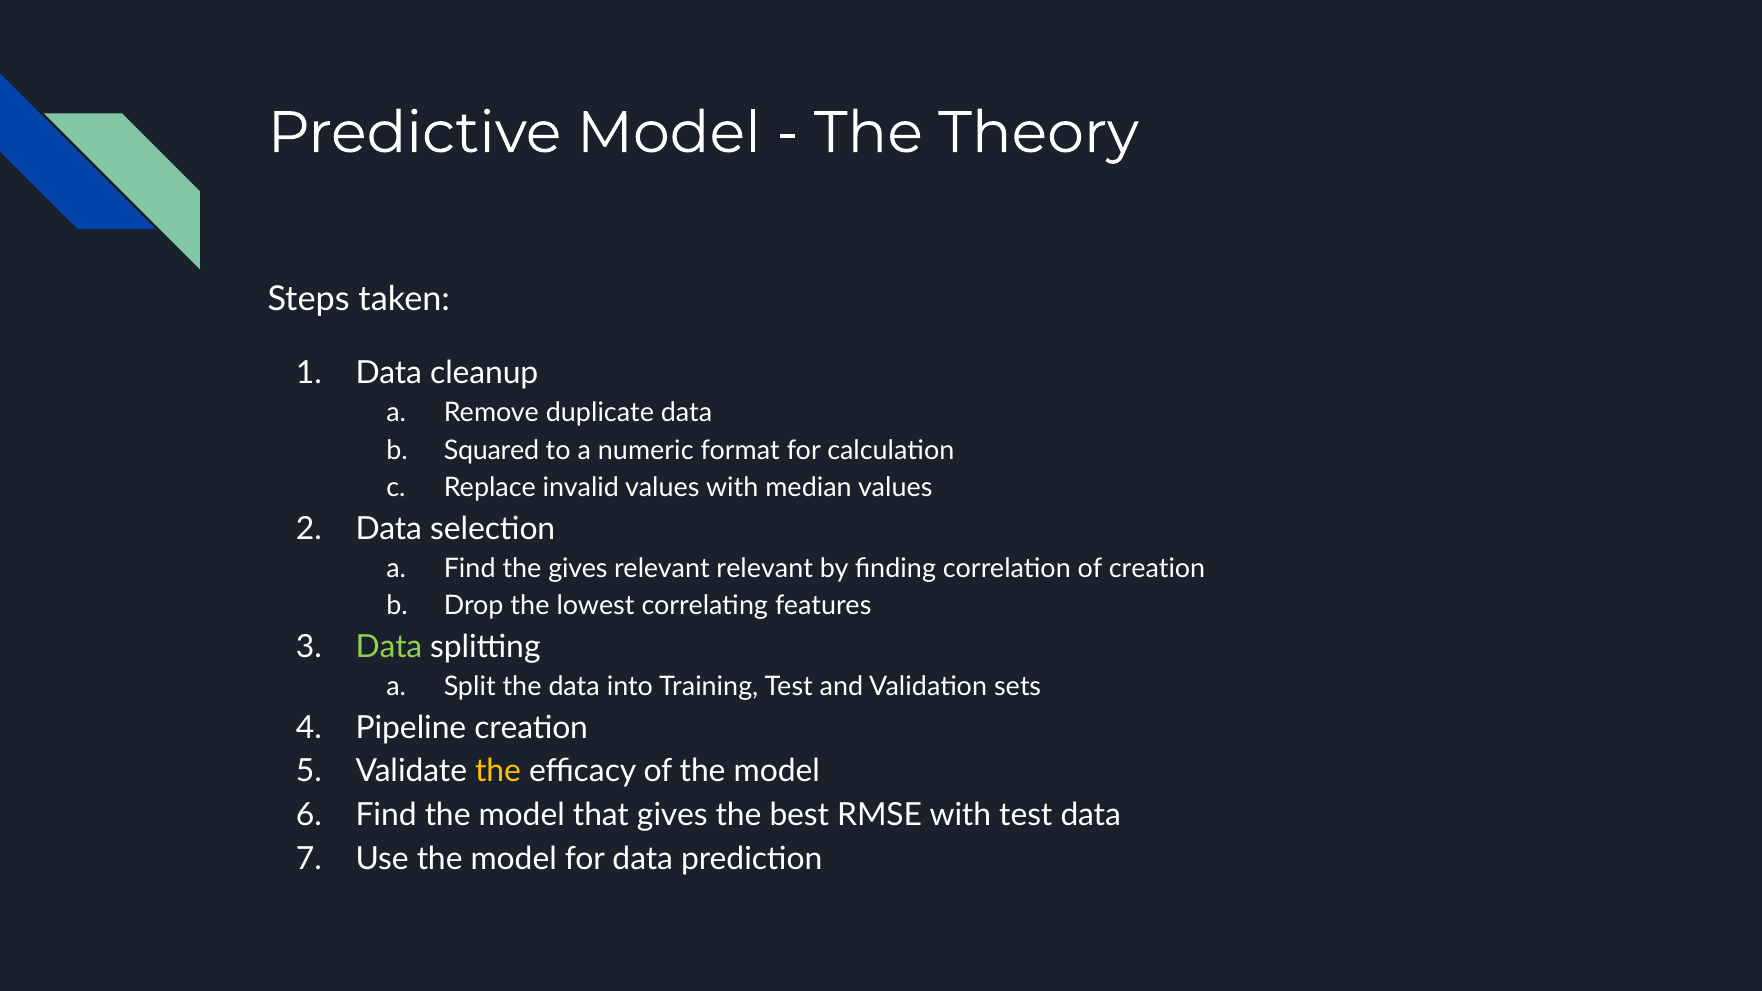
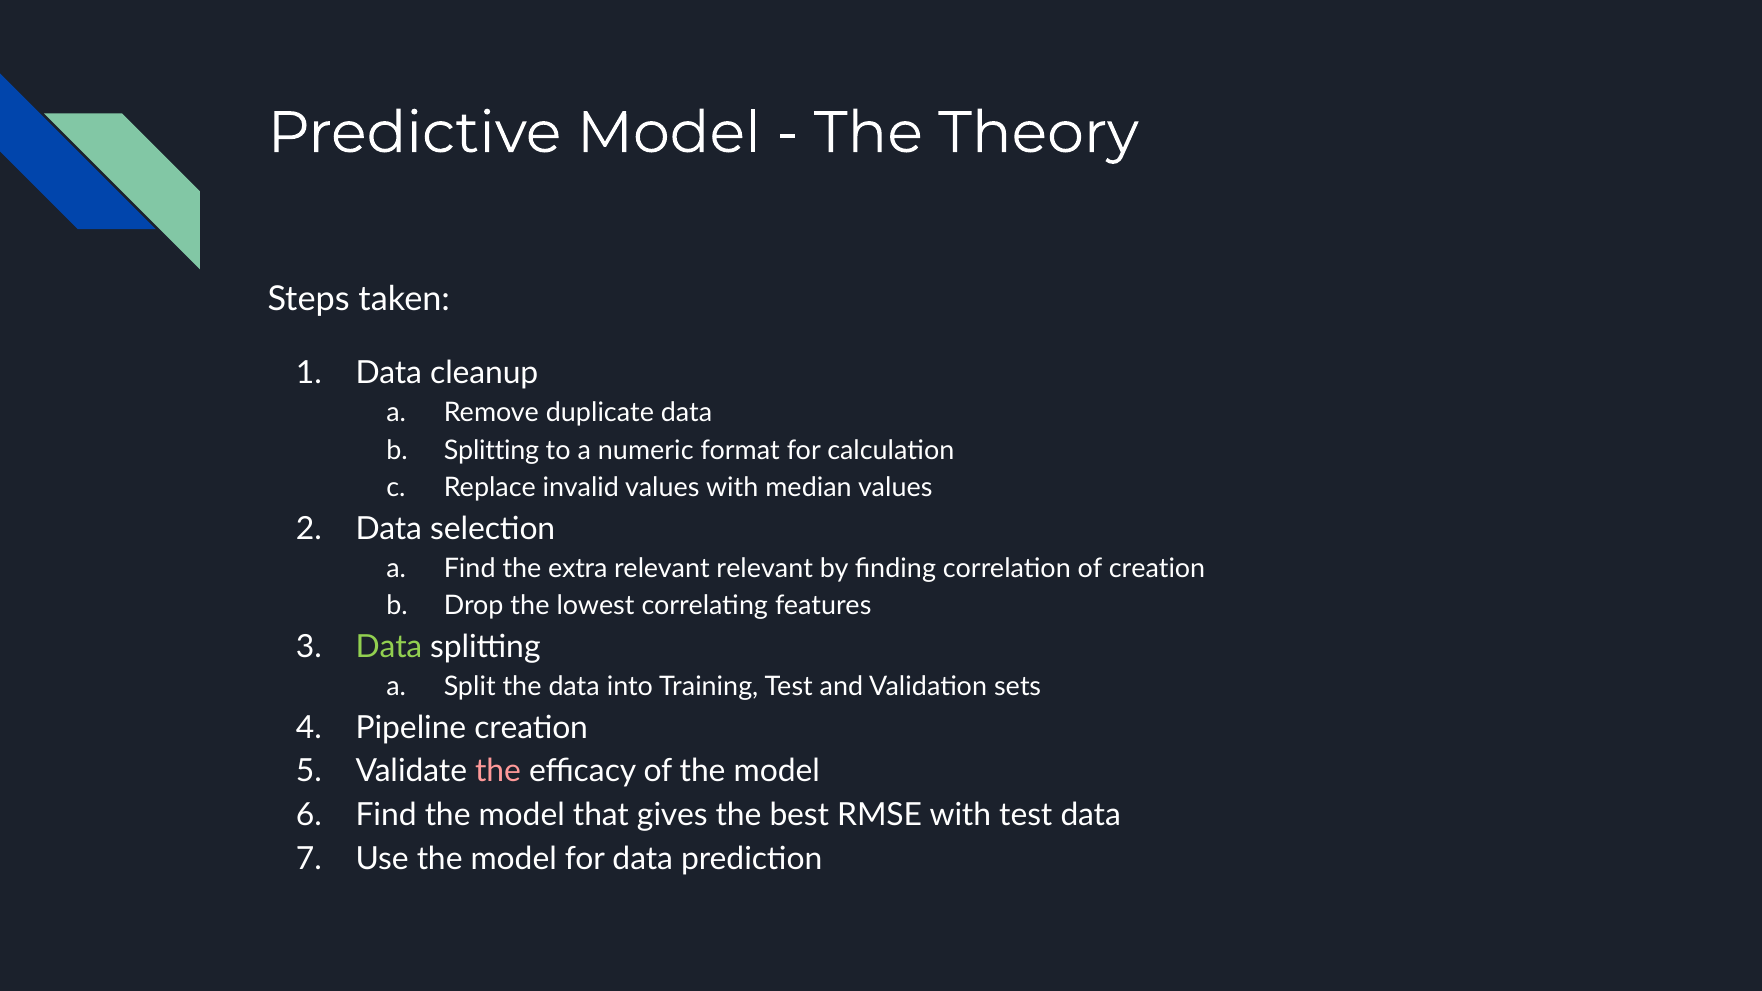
Squared: Squared -> Splitting (491, 450)
the gives: gives -> extra (578, 568)
the colour: yellow -> pink (498, 772)
